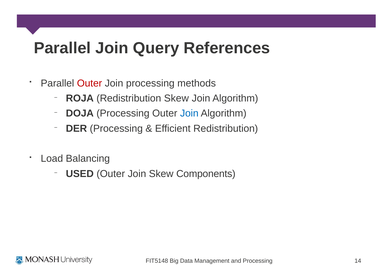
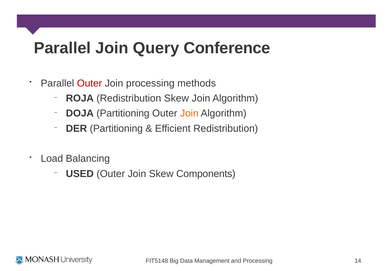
References: References -> Conference (227, 48)
DOJA Processing: Processing -> Partitioning (123, 113)
Join colour: blue -> orange (189, 113)
DER Processing: Processing -> Partitioning (116, 128)
